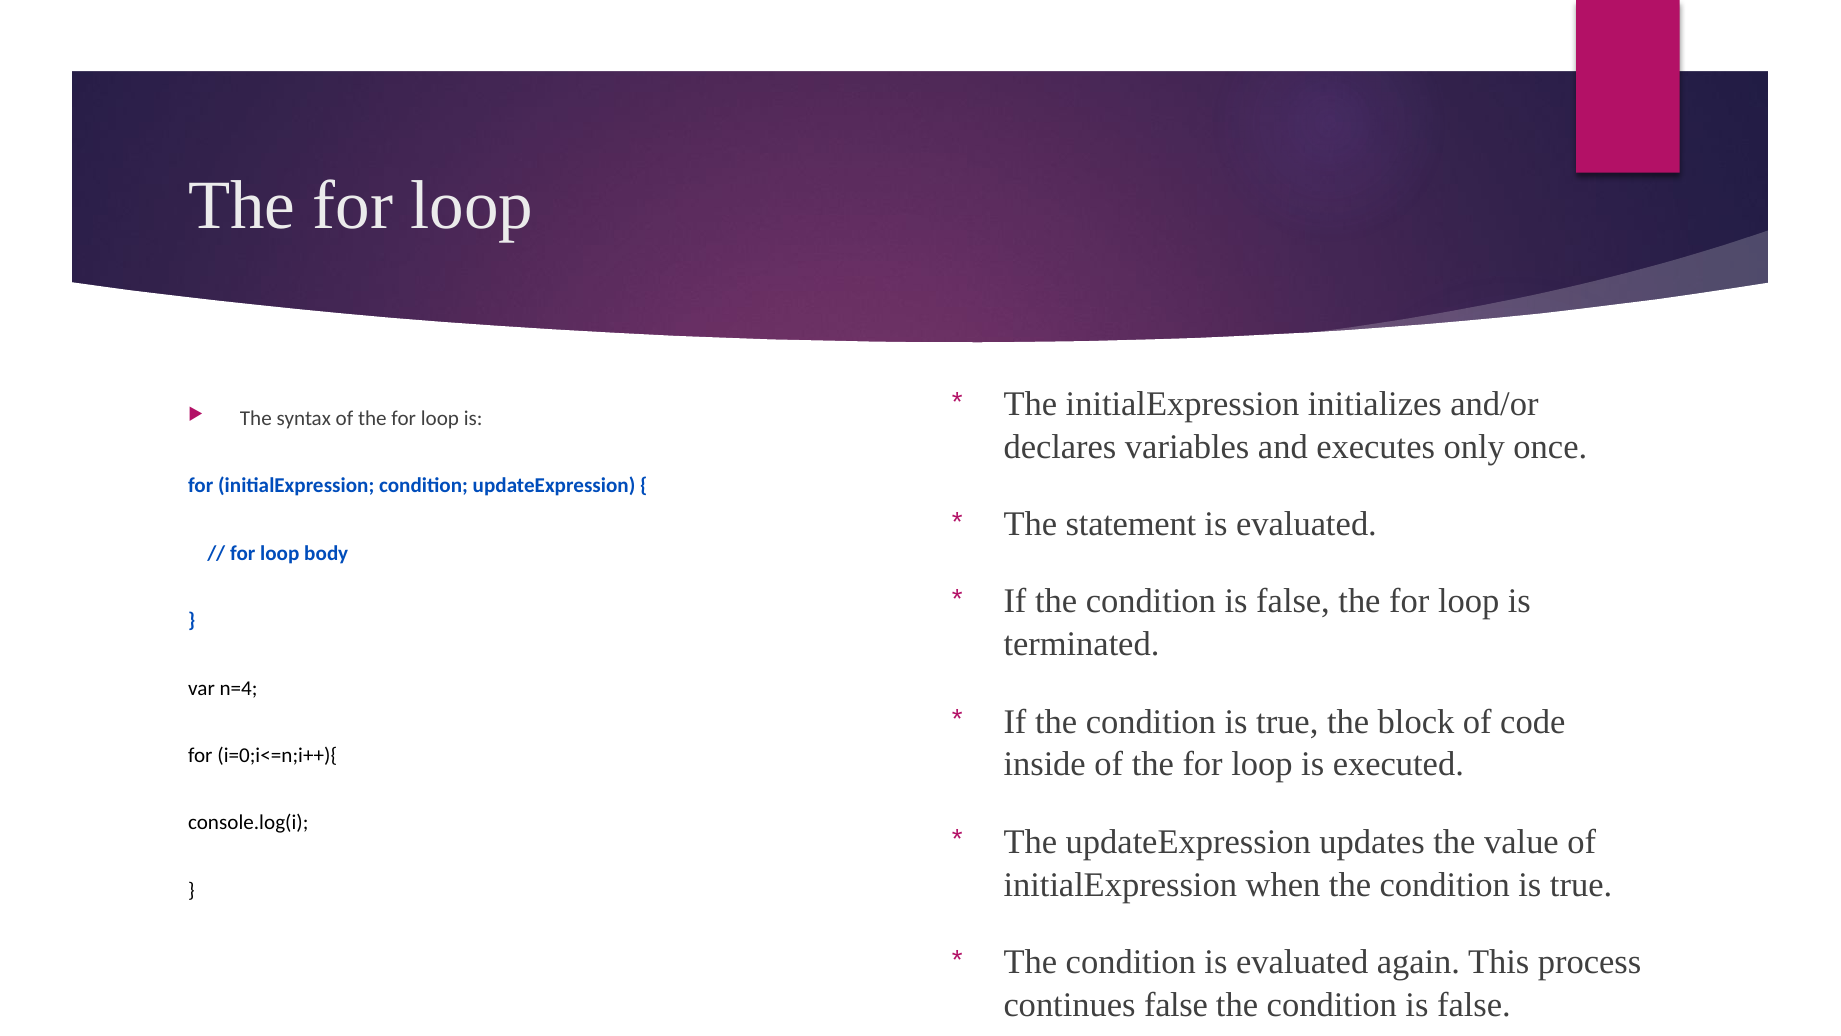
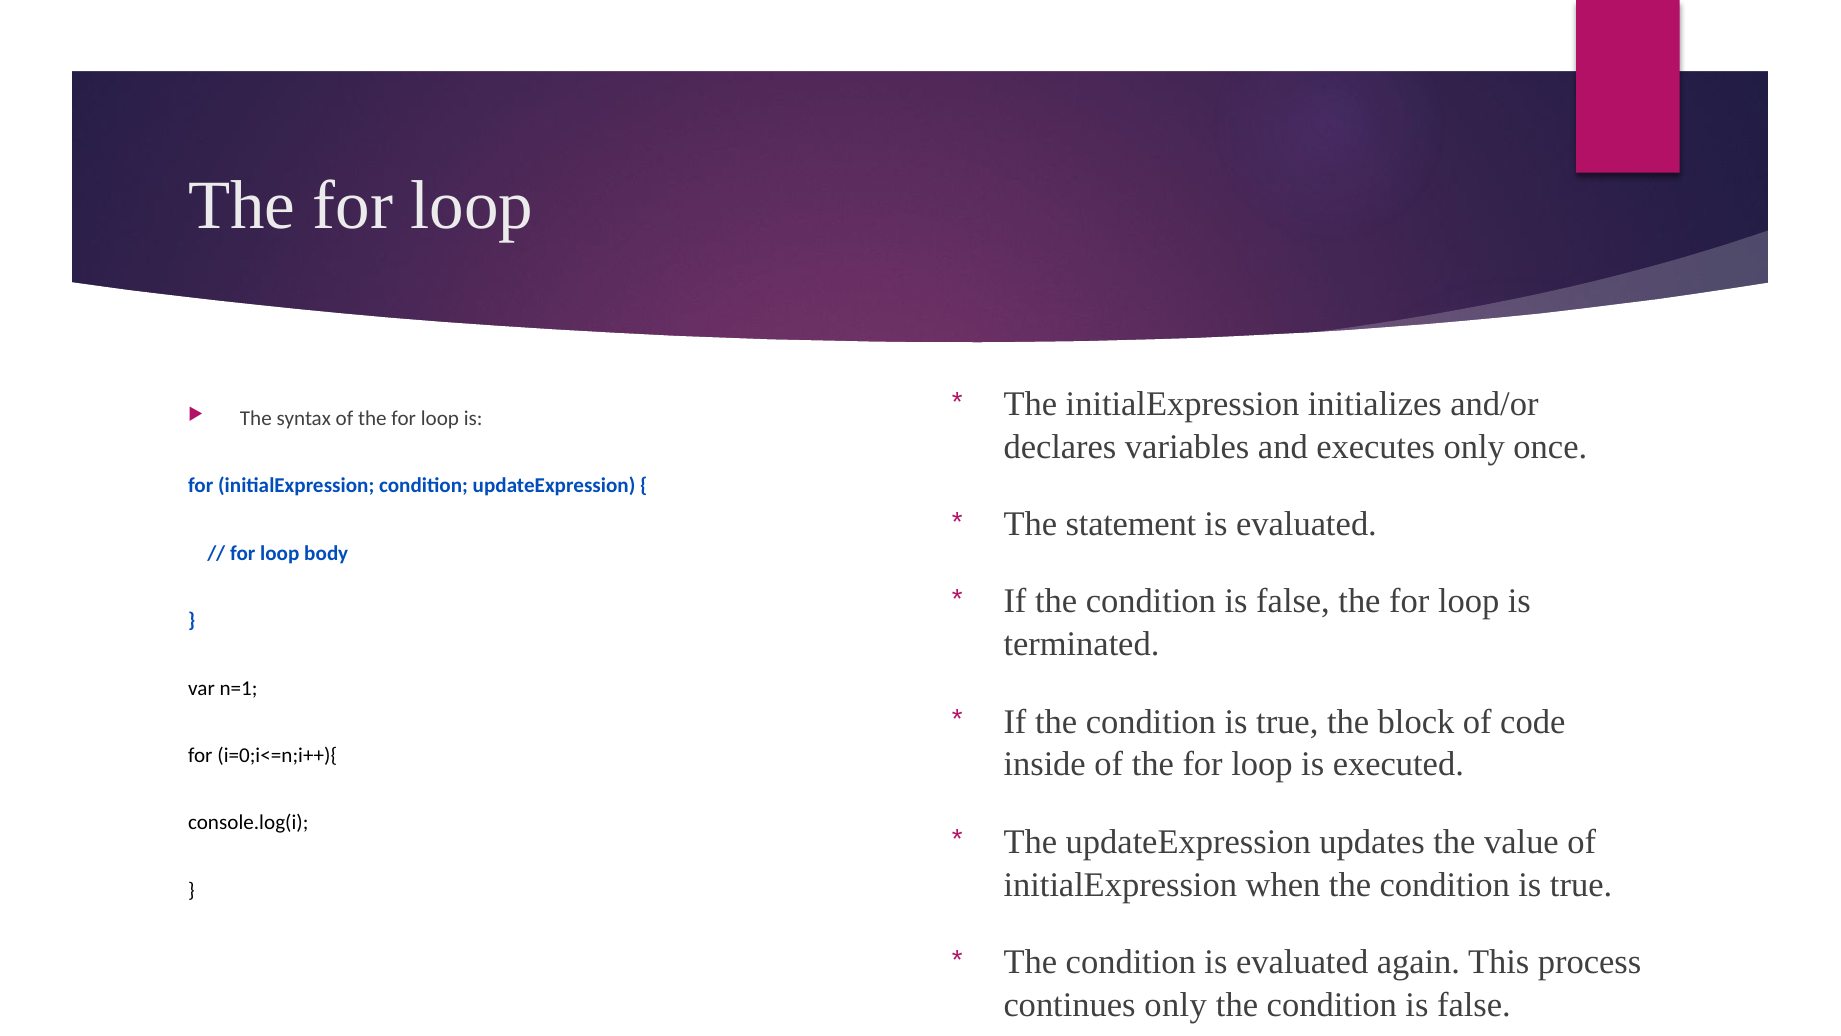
n=4: n=4 -> n=1 (239, 688)
continues false: false -> only (1176, 1004)
